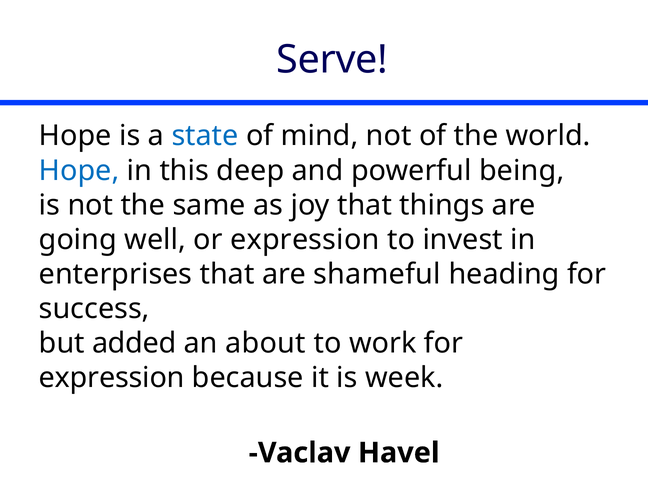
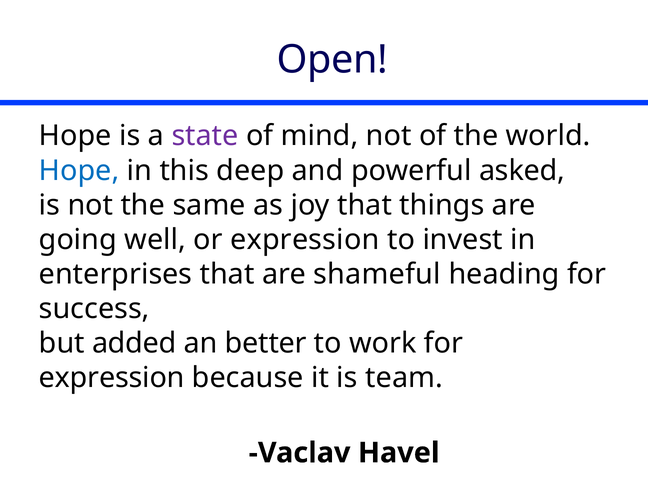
Serve: Serve -> Open (332, 59)
state colour: blue -> purple (205, 136)
being: being -> asked (522, 171)
about: about -> better (266, 343)
week: week -> team (404, 378)
